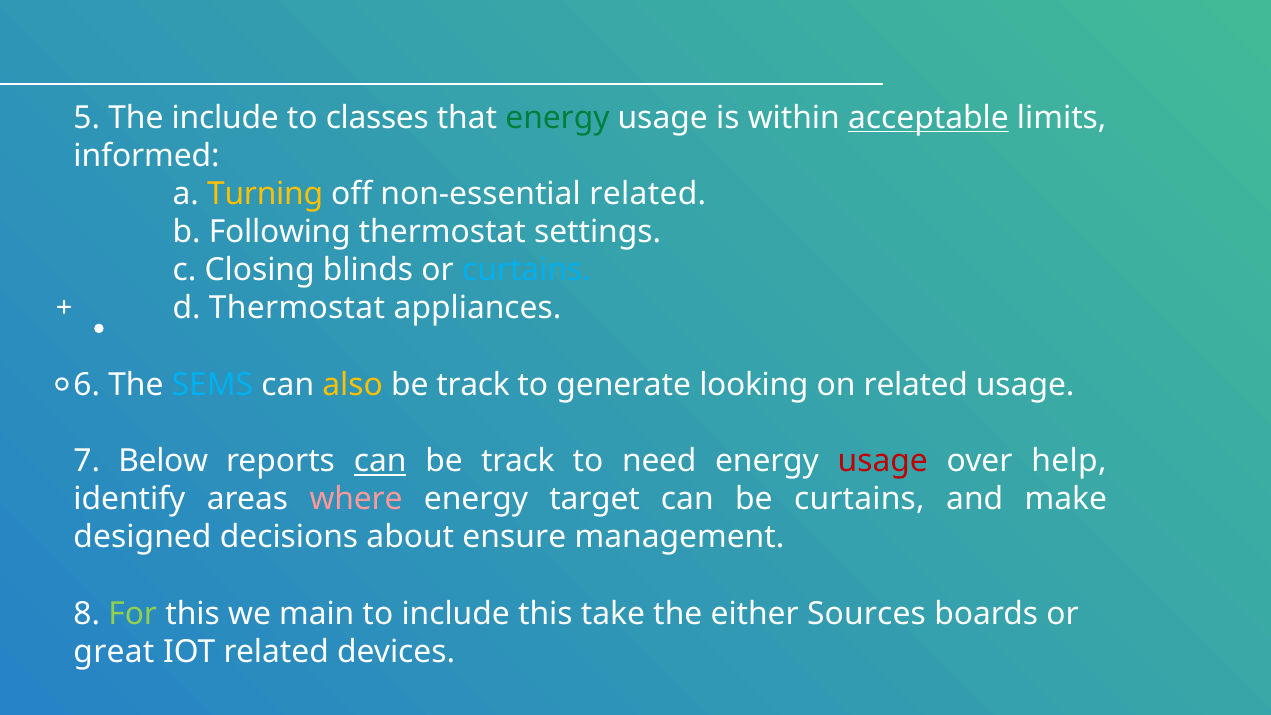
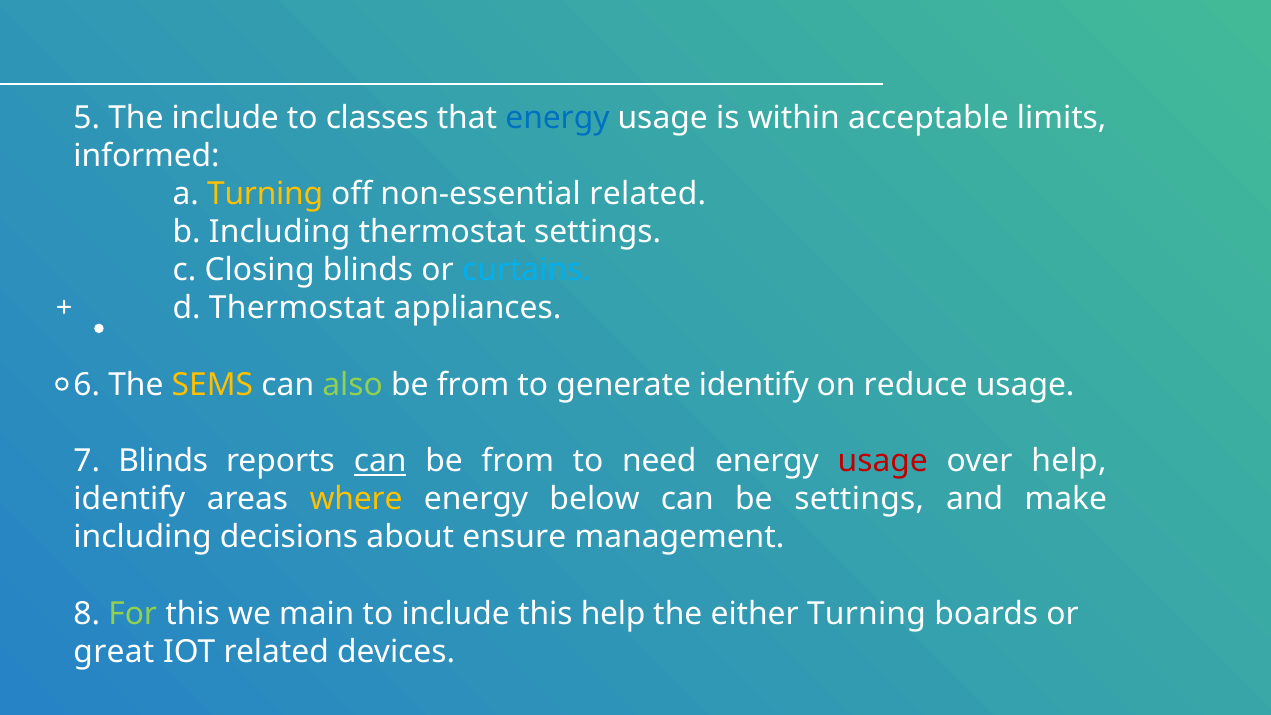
energy colour: green -> blue (557, 118)
acceptable underline: present -> none (928, 118)
b Following: Following -> Including (280, 232)
SEMS colour: light blue -> yellow (212, 385)
also colour: yellow -> light green (353, 385)
track: track -> from (473, 385)
generate looking: looking -> identify (754, 385)
on related: related -> reduce (916, 385)
7 Below: Below -> Blinds (163, 461)
track: track -> from (518, 461)
where colour: pink -> yellow (356, 499)
target: target -> below (594, 499)
be curtains: curtains -> settings (859, 499)
designed: designed -> including (143, 537)
this take: take -> help (613, 614)
either Sources: Sources -> Turning (866, 614)
